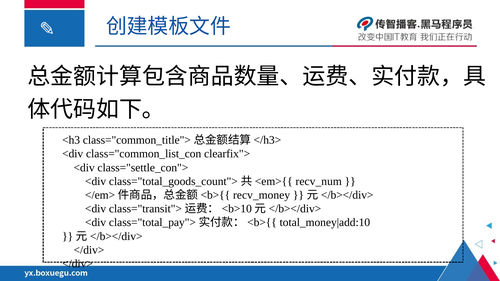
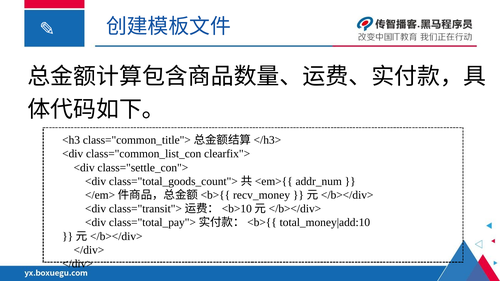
recv_num: recv_num -> addr_num (319, 182)
